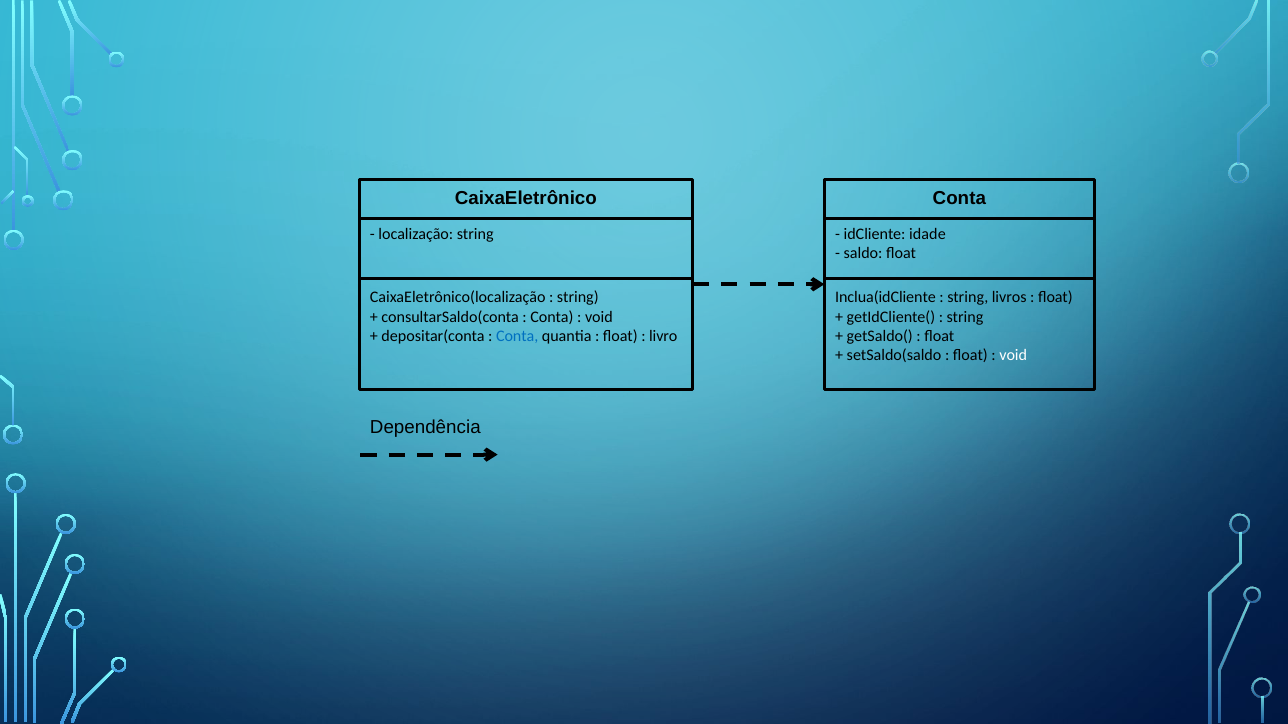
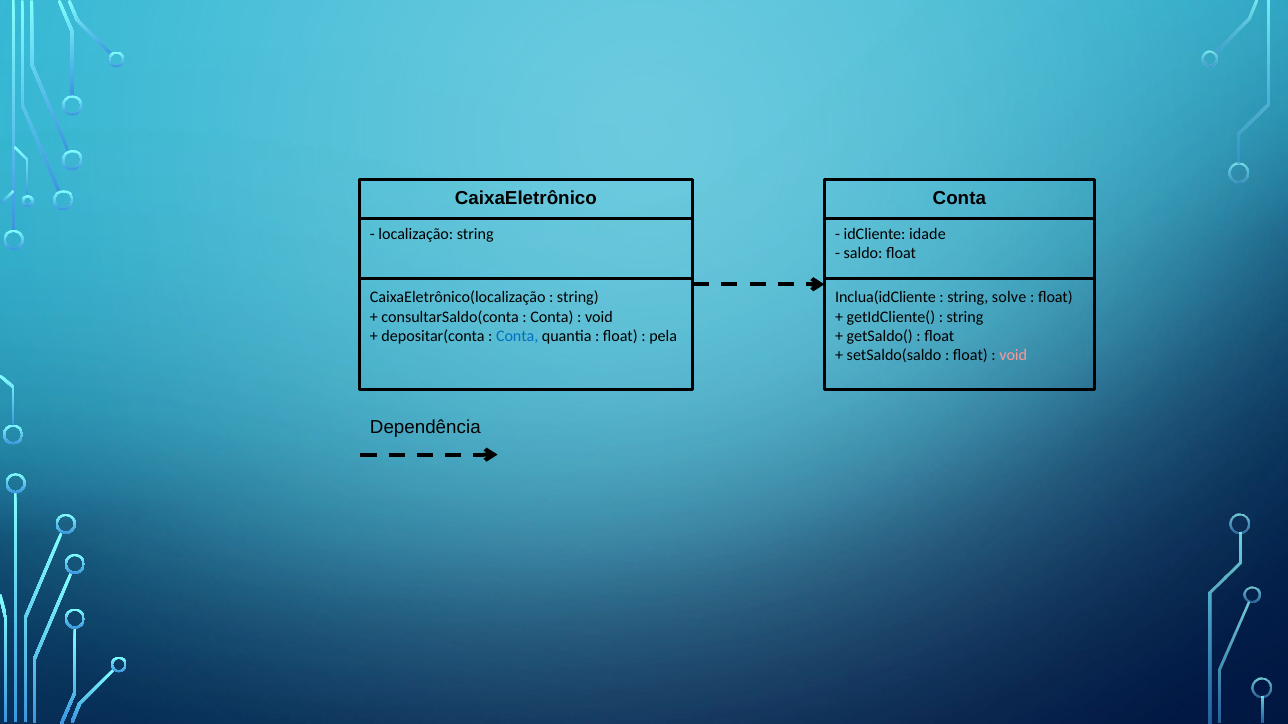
livros: livros -> solve (1009, 298)
livro: livro -> pela (663, 336)
void colour: white -> pink (1013, 356)
